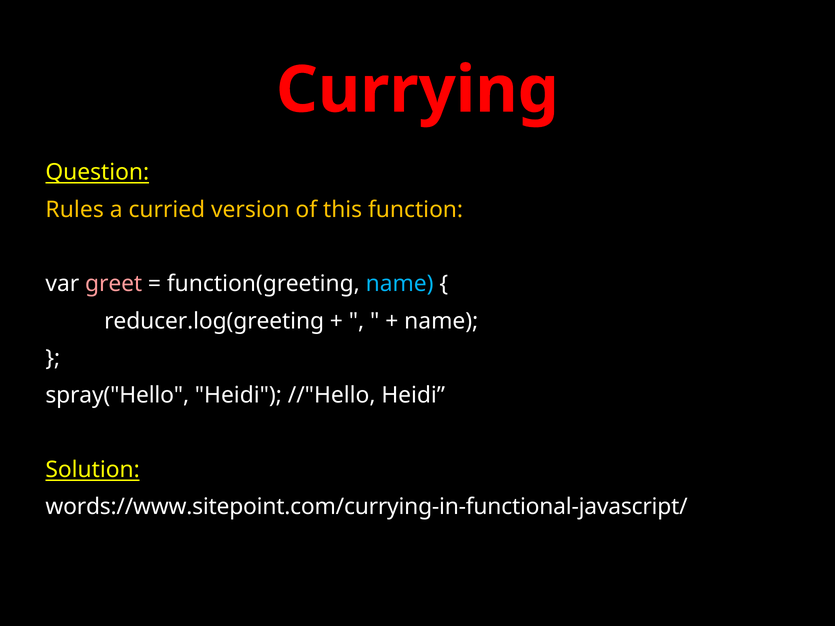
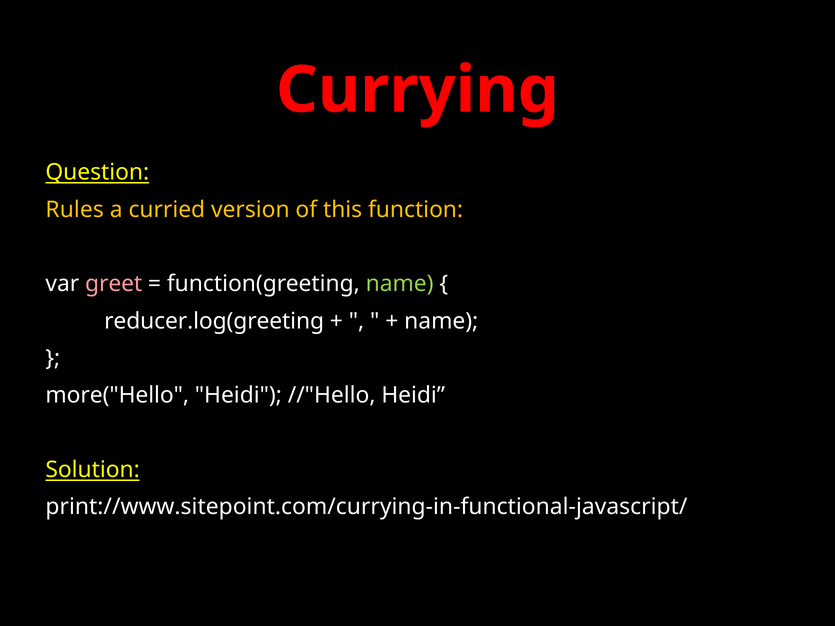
name colour: light blue -> light green (400, 284)
spray("Hello: spray("Hello -> more("Hello (117, 396)
words://www.sitepoint.com/currying-in-functional-javascript/: words://www.sitepoint.com/currying-in-functional-javascript/ -> print://www.sitepoint.com/currying-in-functional-javascript/ (366, 507)
